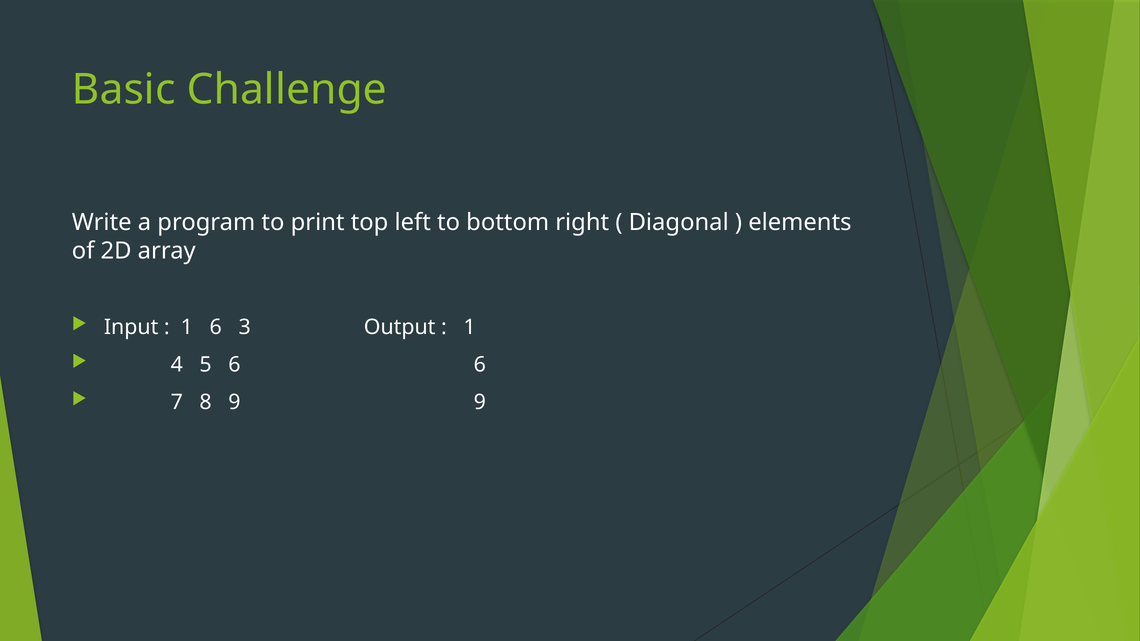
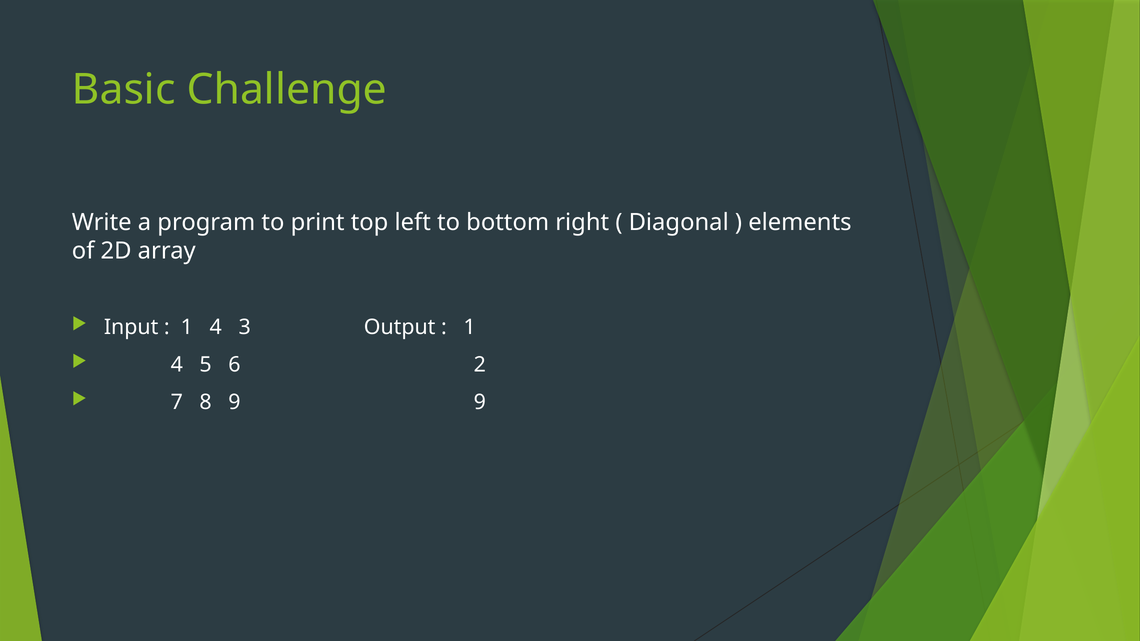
1 6: 6 -> 4 (216, 327)
6 6: 6 -> 2 (480, 365)
